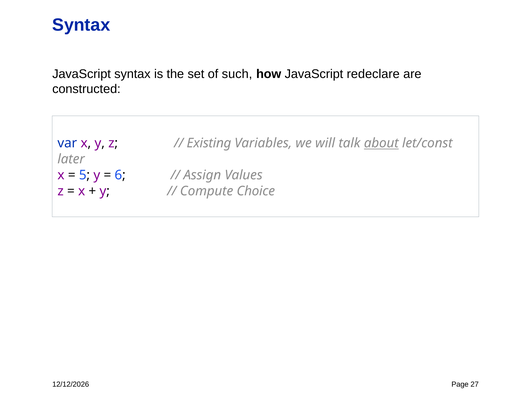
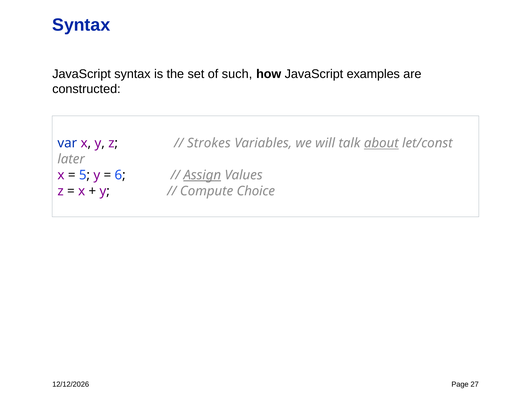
redeclare: redeclare -> examples (373, 74)
Existing: Existing -> Strokes (209, 143)
Assign underline: none -> present (202, 175)
